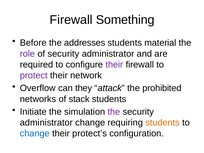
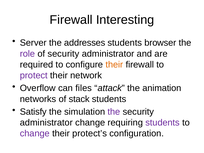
Something: Something -> Interesting (125, 20)
Before: Before -> Server (33, 43)
material: material -> browser (160, 43)
their colour: purple -> orange (114, 65)
they: they -> files (84, 88)
prohibited: prohibited -> animation (162, 88)
Initiate: Initiate -> Satisfy (33, 112)
students colour: orange -> purple (163, 123)
change colour: blue -> purple (35, 133)
